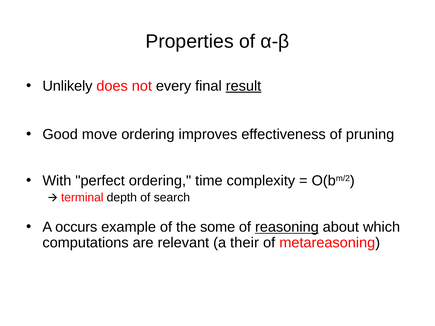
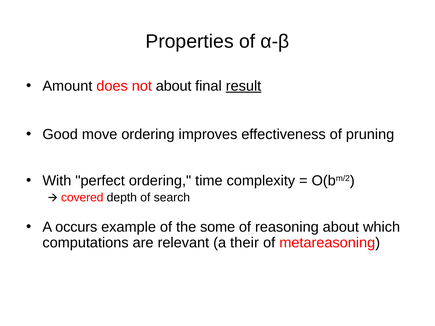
Unlikely: Unlikely -> Amount (67, 86)
not every: every -> about (174, 86)
terminal: terminal -> covered (82, 198)
reasoning underline: present -> none (287, 227)
